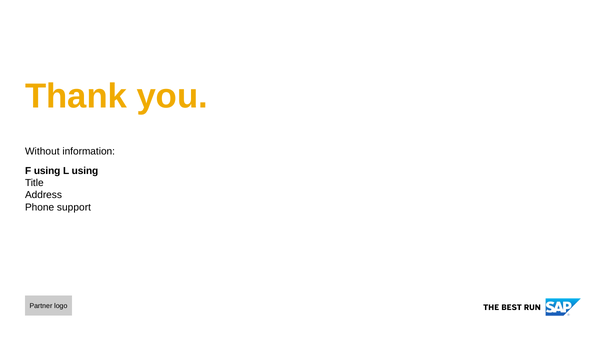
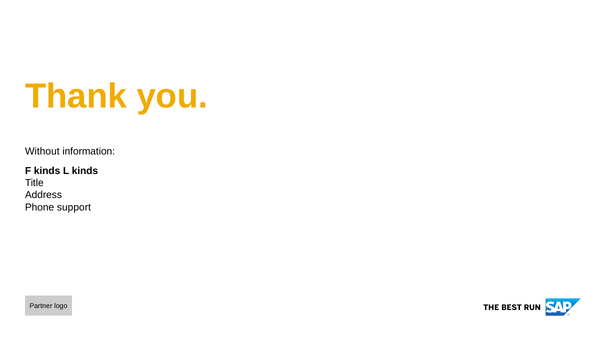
F using: using -> kinds (47, 171)
L using: using -> kinds (85, 171)
